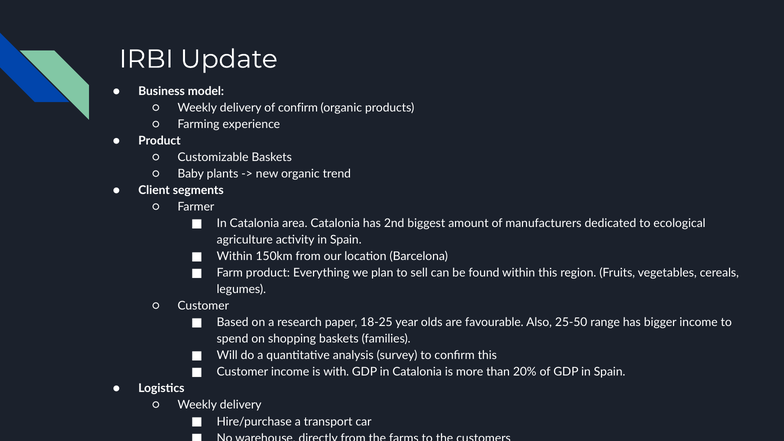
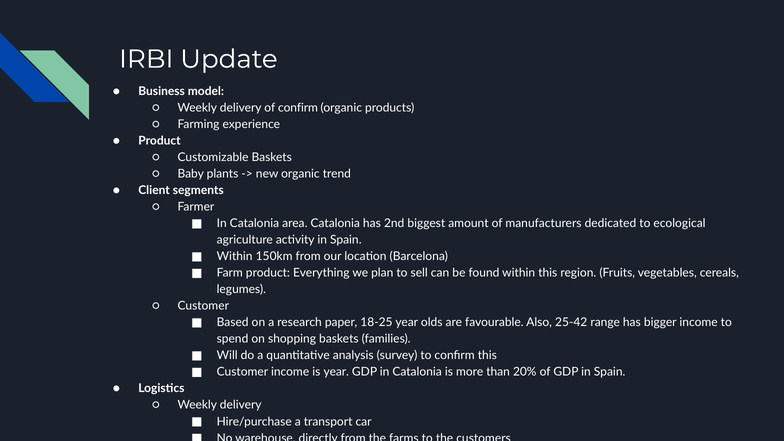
25-50: 25-50 -> 25-42 (571, 322)
is with: with -> year (336, 372)
